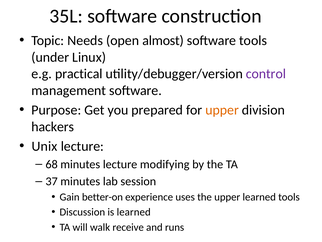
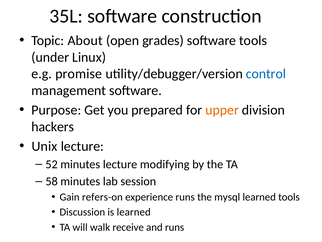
Needs: Needs -> About (85, 40)
almost: almost -> grades (163, 40)
practical: practical -> promise (79, 74)
control colour: purple -> blue (266, 74)
68: 68 -> 52 (52, 164)
37: 37 -> 58 (52, 181)
better-on: better-on -> refers-on (102, 197)
experience uses: uses -> runs (185, 197)
the upper: upper -> mysql (227, 197)
